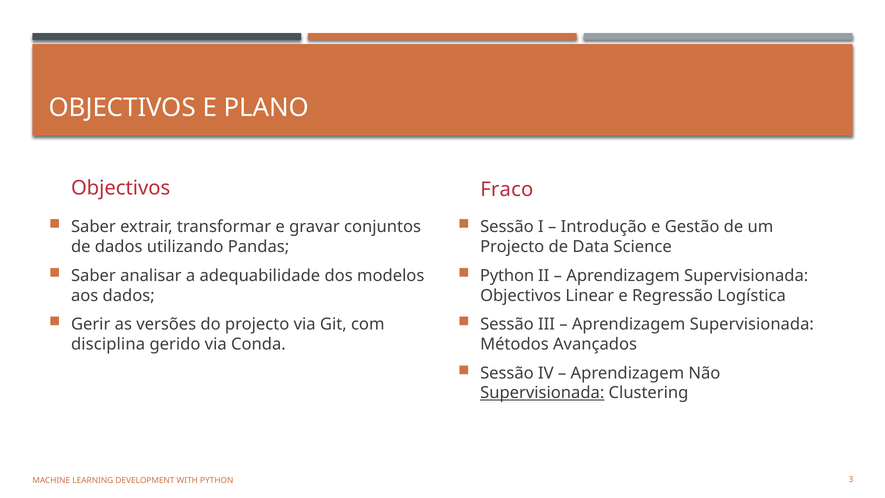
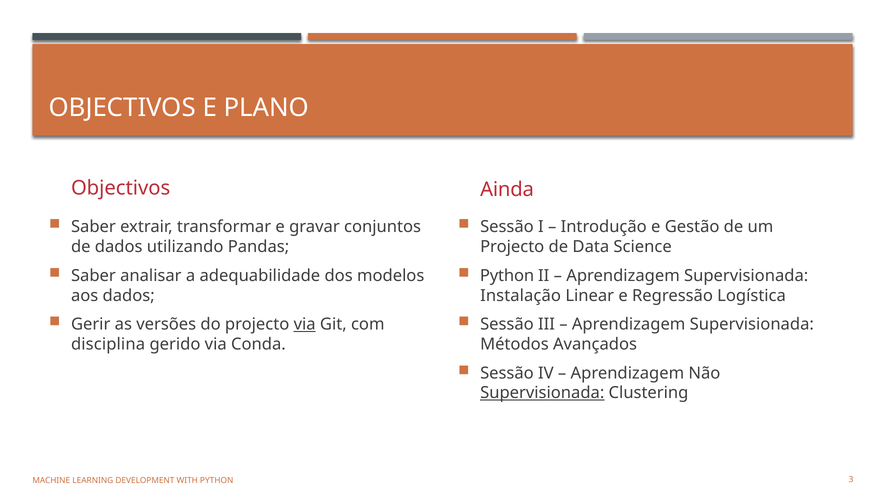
Fraco: Fraco -> Ainda (507, 189)
Objectivos: Objectivos -> Instalação (521, 295)
via underline: none -> present (305, 324)
